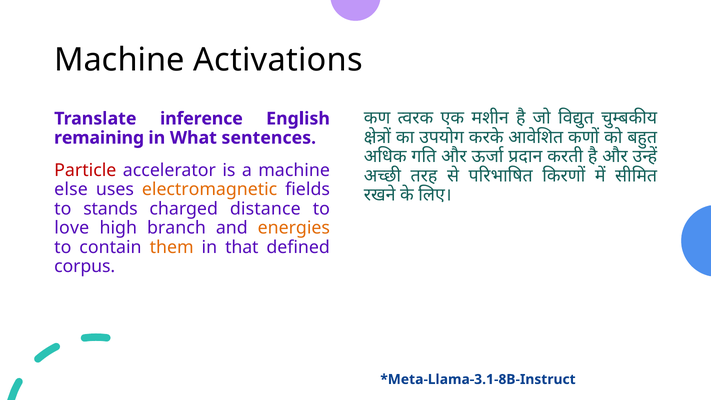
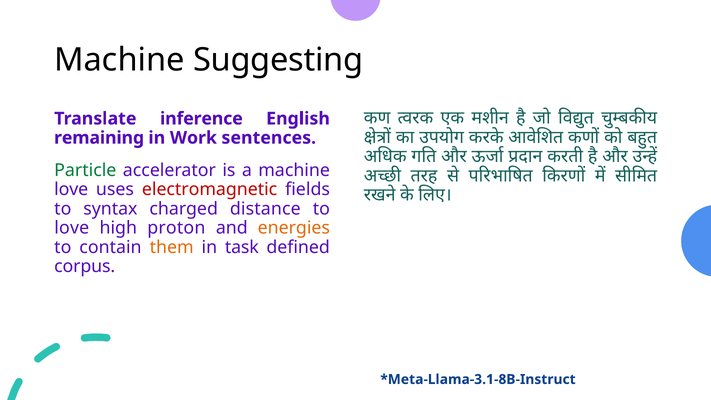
Activations: Activations -> Suggesting (278, 60)
What: What -> Work (193, 138)
Particle colour: red -> green (85, 170)
else: else -> love (71, 190)
electromagnetic colour: orange -> red (210, 190)
stands: stands -> syntax (110, 209)
branch: branch -> proton (176, 228)
that: that -> task (242, 247)
